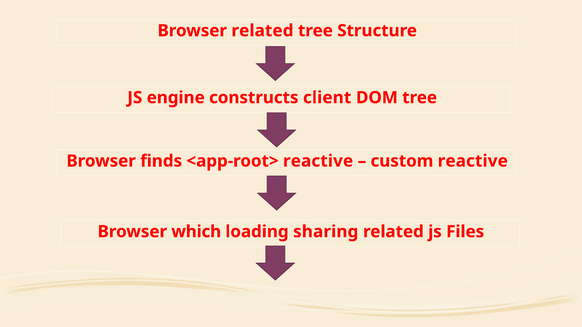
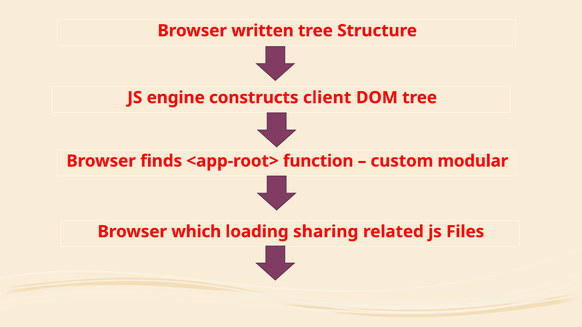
Browser related: related -> written (263, 31)
<app-root> reactive: reactive -> function (318, 161)
custom reactive: reactive -> modular (473, 161)
